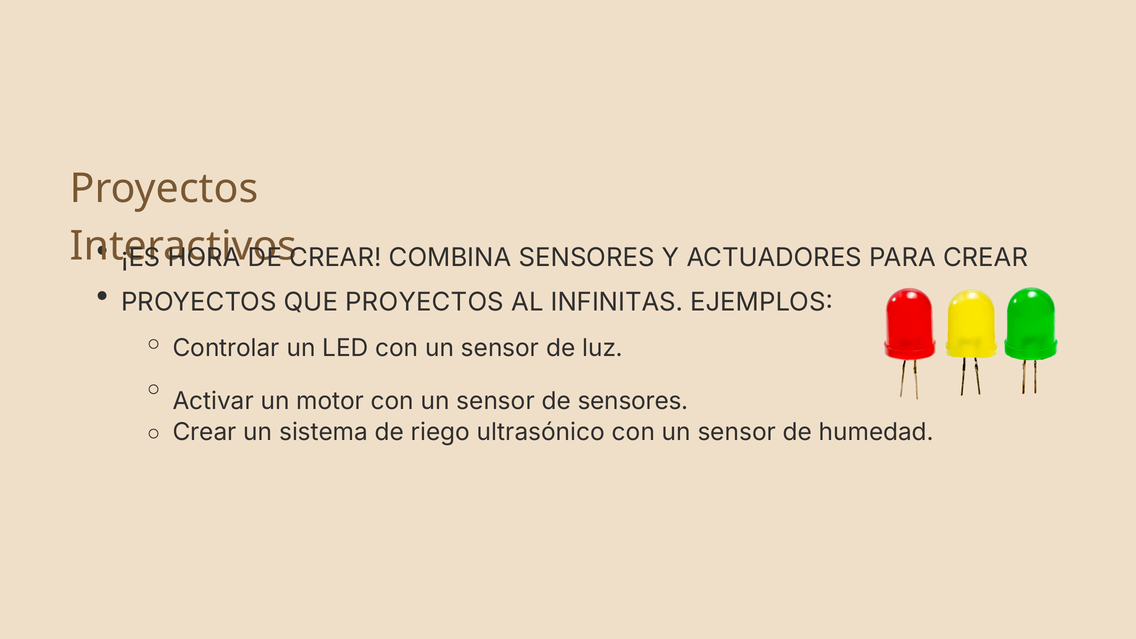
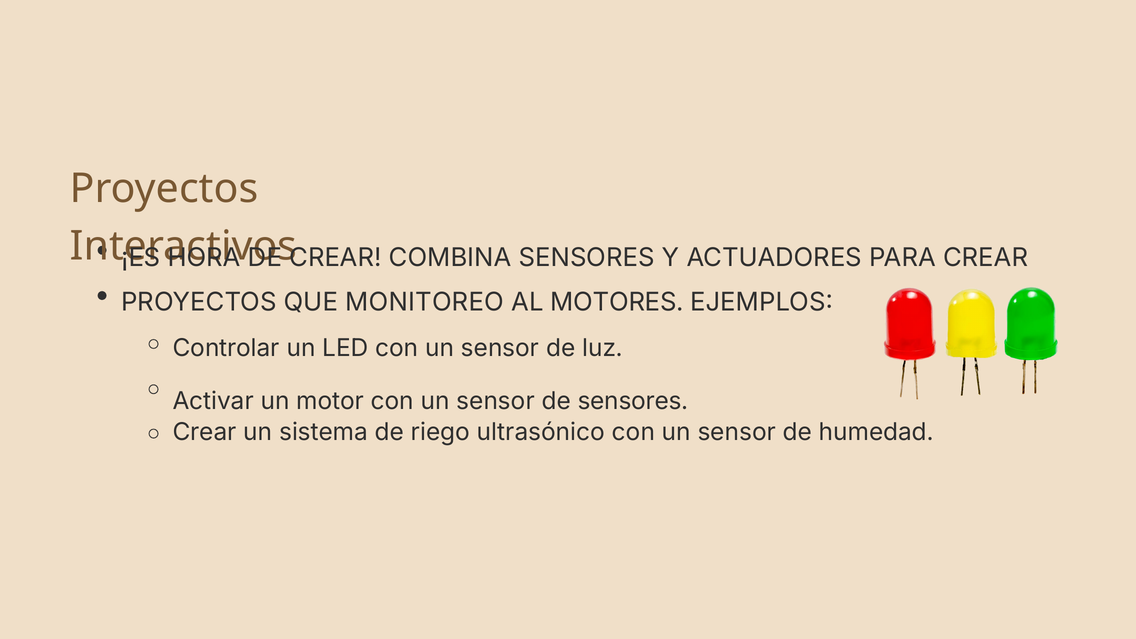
QUE PROYECTOS: PROYECTOS -> MONITOREO (425, 302)
INFINITAS: INFINITAS -> MOTORES (617, 302)
